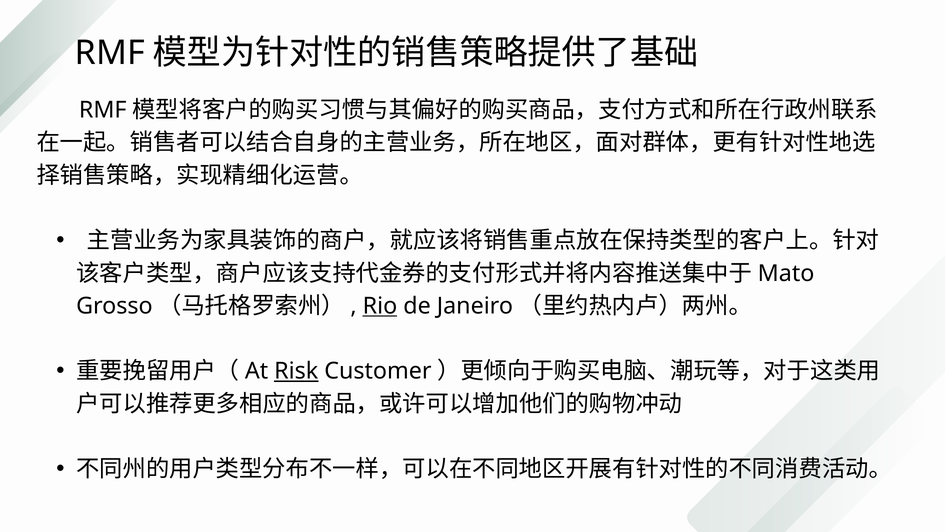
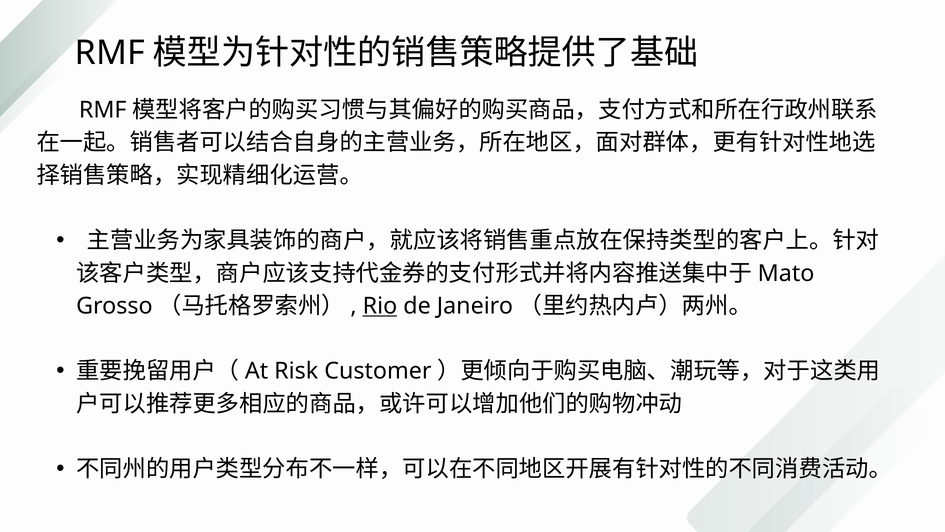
Risk underline: present -> none (296, 371)
